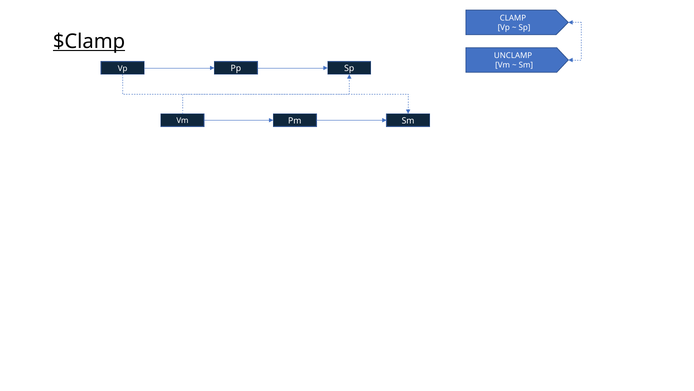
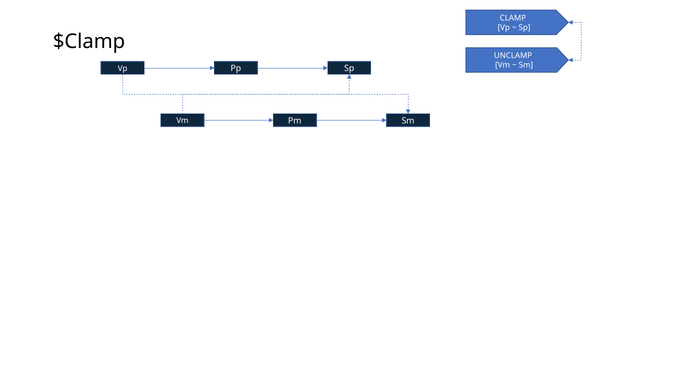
$Clamp underline: present -> none (89, 42)
